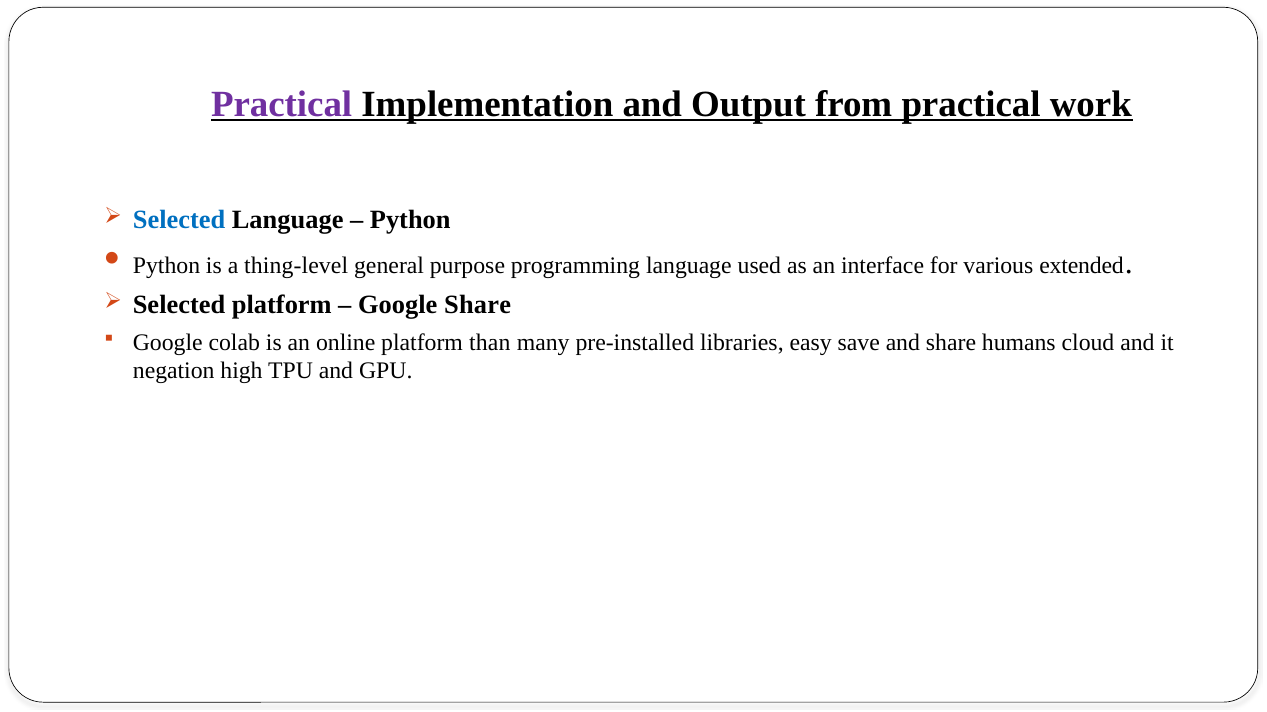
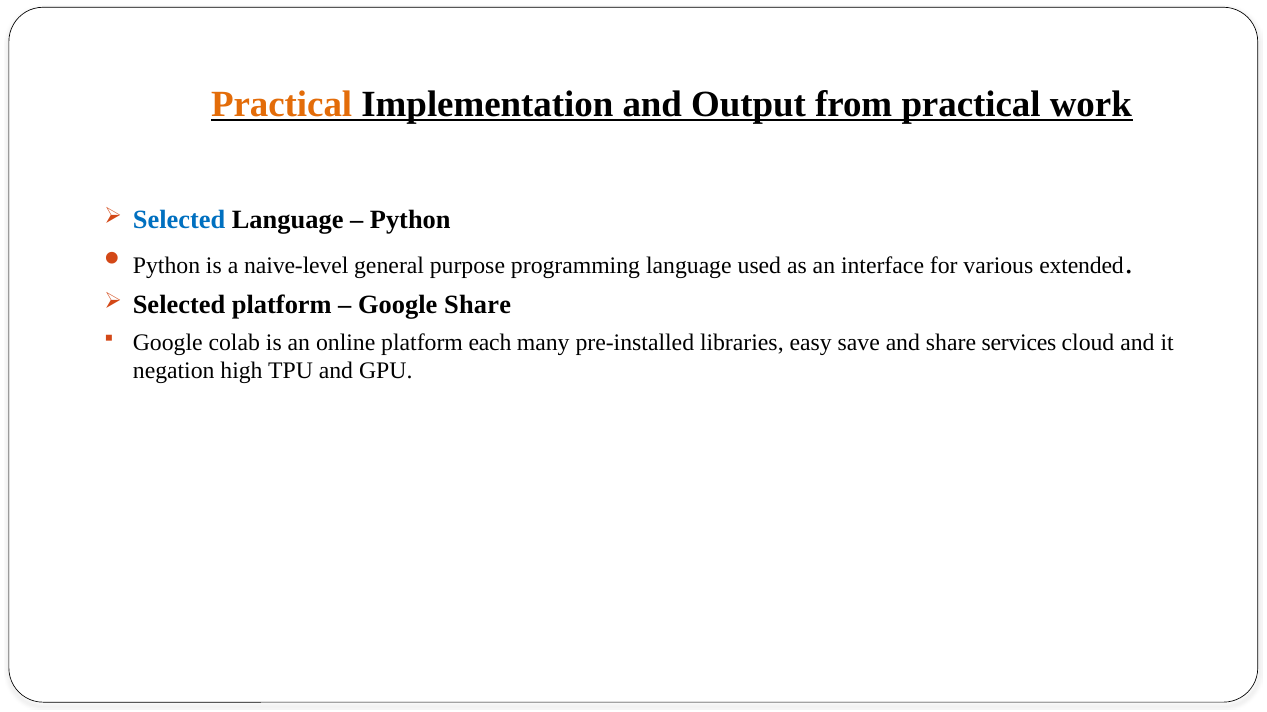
Practical colour: purple -> orange (282, 104)
thing-level: thing-level -> naive-level (296, 266)
than: than -> each (490, 343)
humans: humans -> services (1019, 343)
